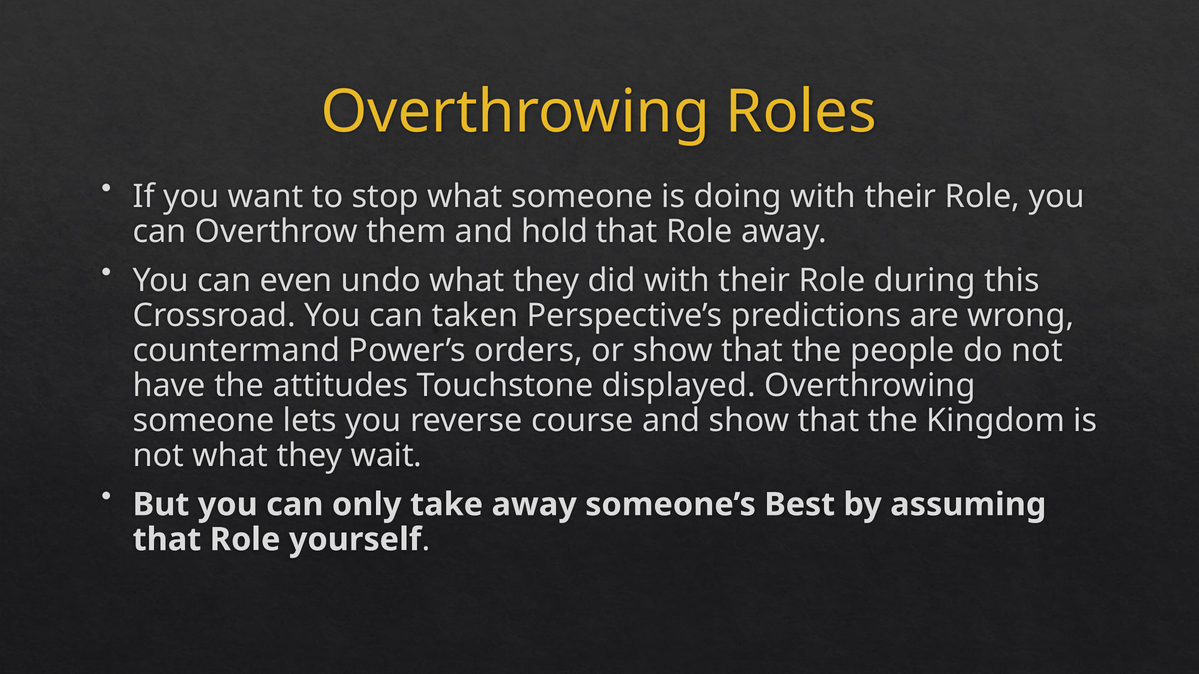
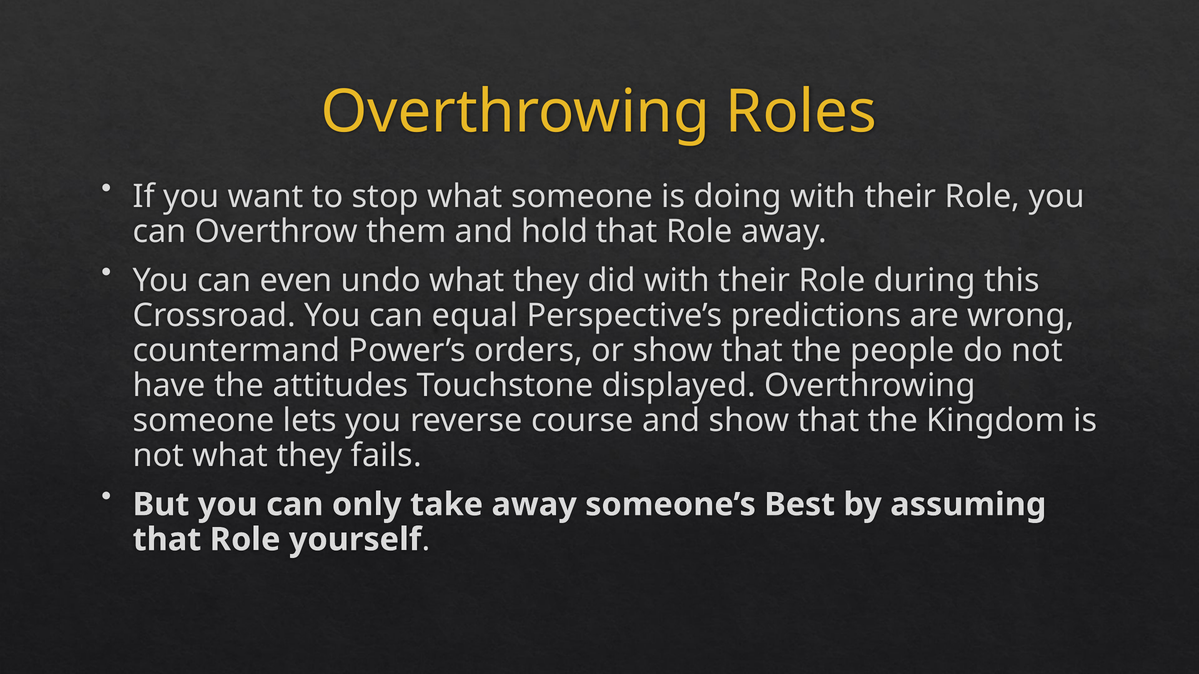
taken: taken -> equal (475, 316)
wait: wait -> fails (386, 456)
